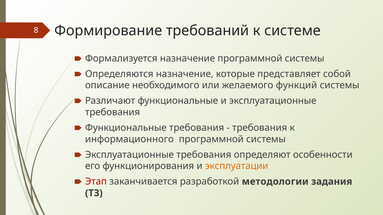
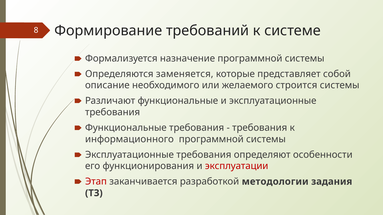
Определяются назначение: назначение -> заменяется (185, 74)
функций: функций -> строится (297, 86)
эксплуатации colour: orange -> red (237, 166)
